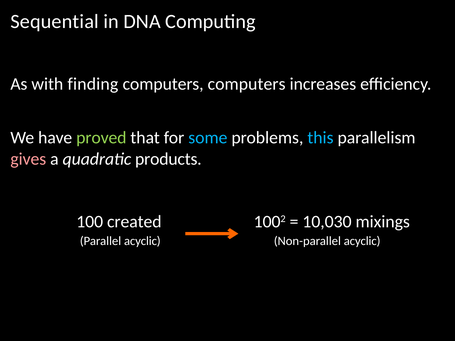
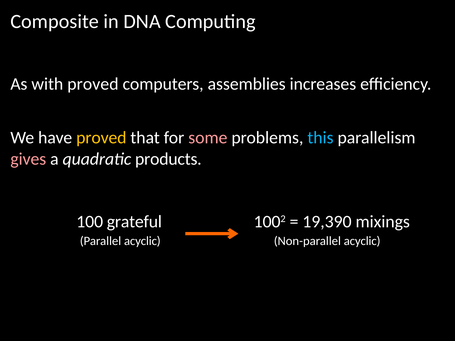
Sequential: Sequential -> Composite (55, 22)
with finding: finding -> proved (93, 84)
computers computers: computers -> assemblies (247, 84)
proved colour: light green -> yellow (101, 138)
some colour: light blue -> pink (208, 138)
created: created -> grateful (134, 222)
10,030: 10,030 -> 19,390 (327, 222)
